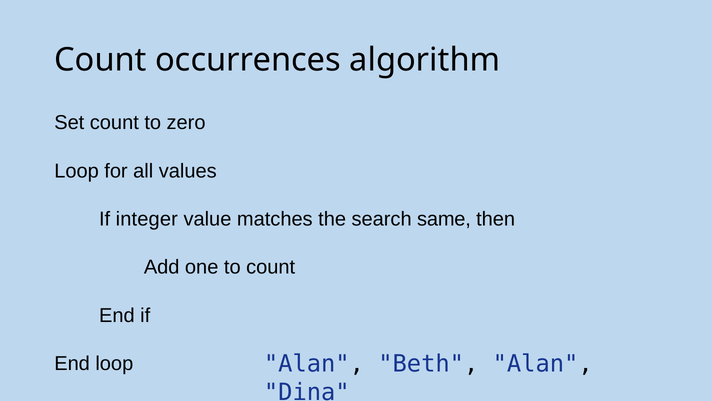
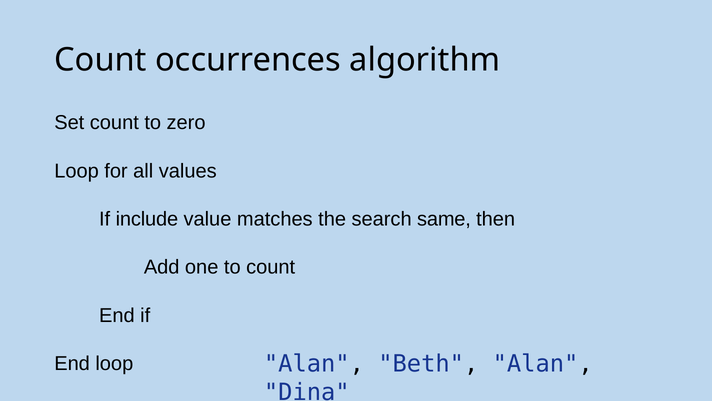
integer: integer -> include (147, 219)
